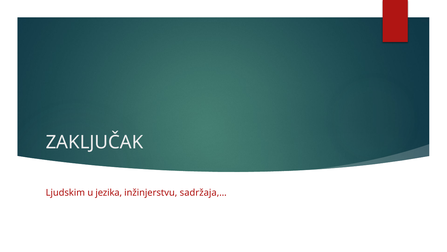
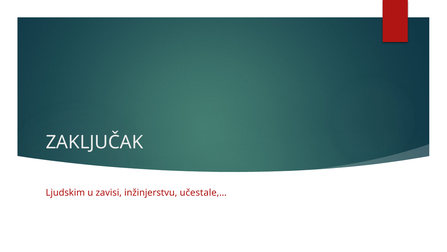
jezika: jezika -> zavisi (109, 192)
sadržaja,…: sadržaja,… -> učestale,… (203, 192)
